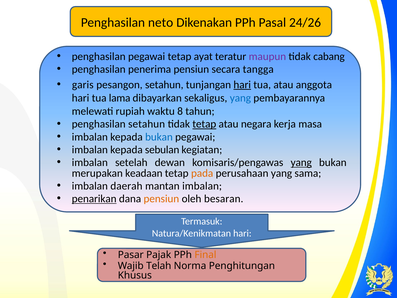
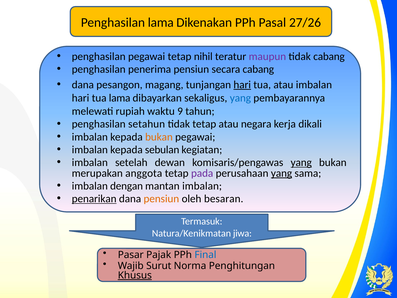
Penghasilan neto: neto -> lama (161, 22)
24/26: 24/26 -> 27/26 (305, 22)
ayat: ayat -> nihil (203, 56)
secara tangga: tangga -> cabang (258, 69)
garis: garis -> dana (83, 85)
pesangon setahun: setahun -> magang (164, 85)
atau anggota: anggota -> imbalan (314, 85)
8: 8 -> 9 (180, 111)
tetap underline: present -> none (204, 124)
masa: masa -> dikali (310, 124)
bukan colour: blue -> orange (159, 137)
keadaan: keadaan -> anggota (144, 173)
pada colour: orange -> purple (202, 173)
yang underline: none -> present (281, 173)
daerah: daerah -> dengan (127, 186)
Natura/Kenikmatan hari: hari -> jiwa (242, 233)
Final colour: orange -> blue (205, 255)
Telah: Telah -> Surut (159, 266)
Khusus underline: none -> present (135, 275)
